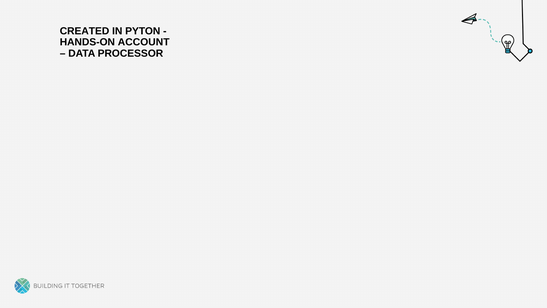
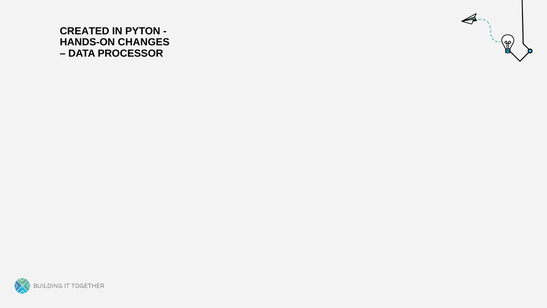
ACCOUNT: ACCOUNT -> CHANGES (144, 42)
